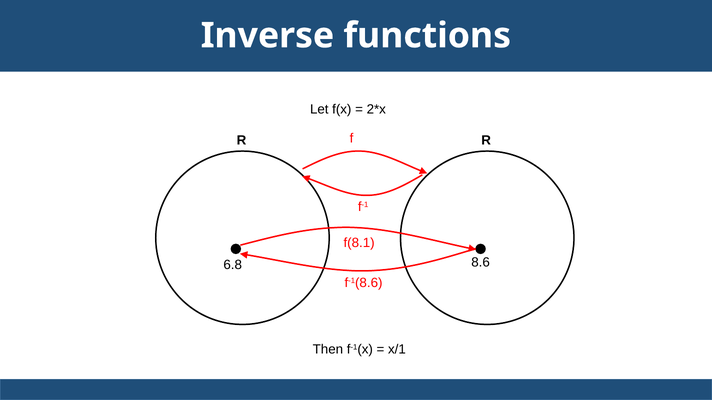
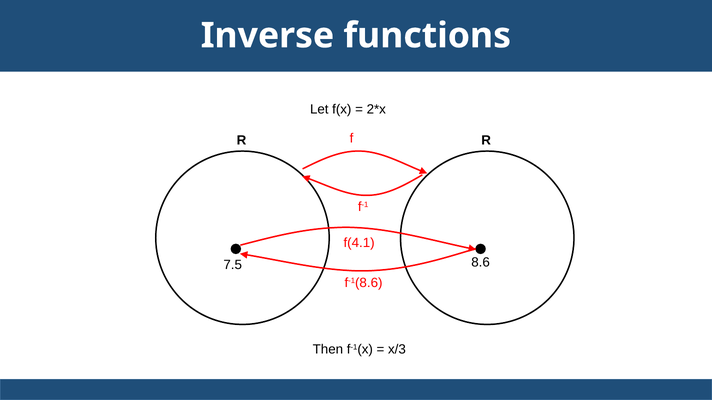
f(8.1: f(8.1 -> f(4.1 (359, 243)
6.8: 6.8 -> 7.5 (233, 265)
x/1: x/1 -> x/3 (397, 350)
